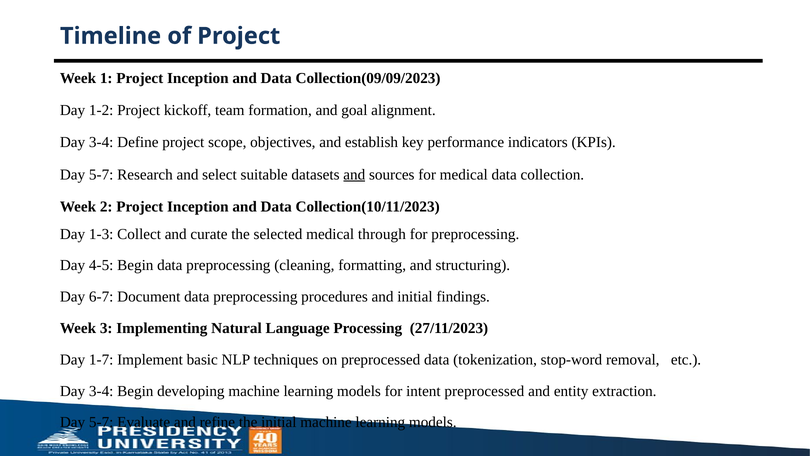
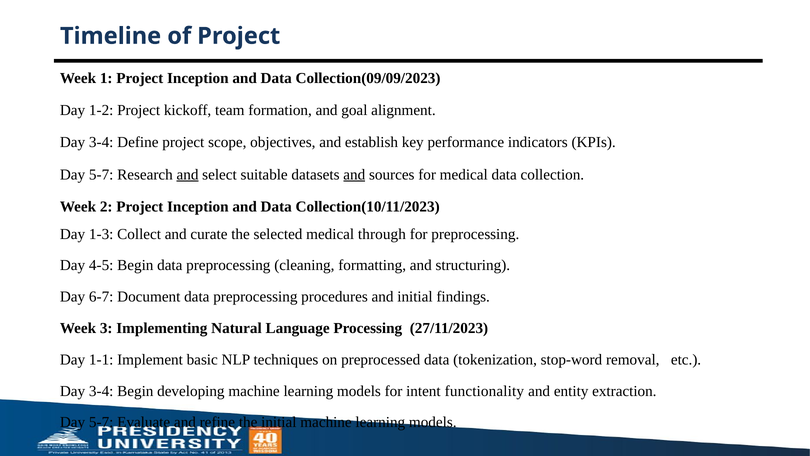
and underline: none -> present (188, 174)
1-7: 1-7 -> 1-1 (101, 359)
intent preprocessed: preprocessed -> functionality (484, 391)
